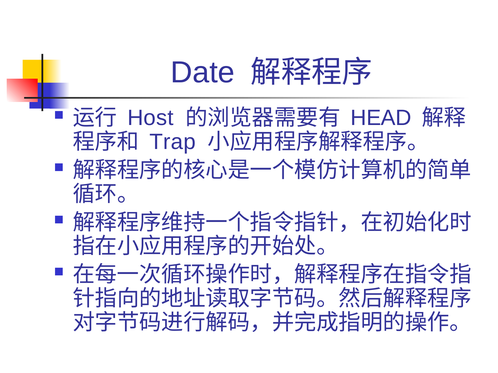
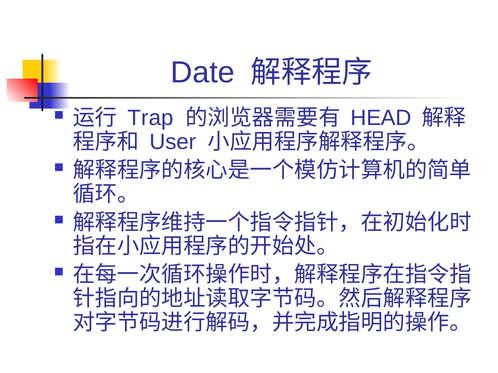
Host: Host -> Trap (150, 118)
Trap: Trap -> User (173, 142)
